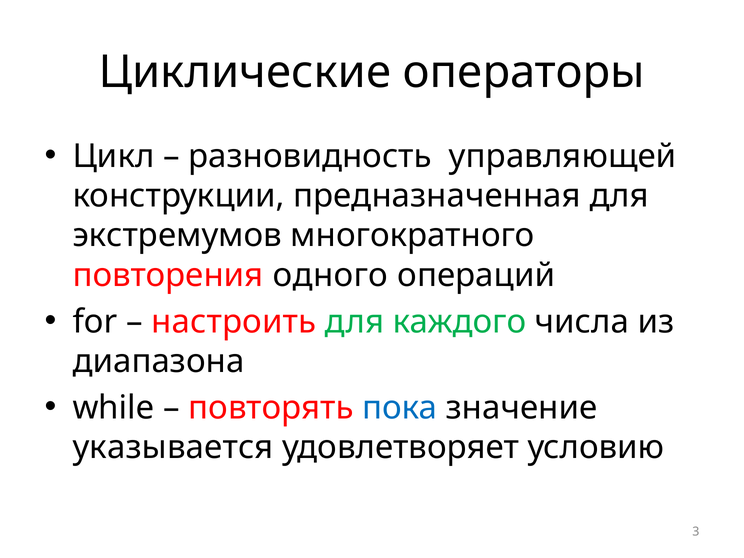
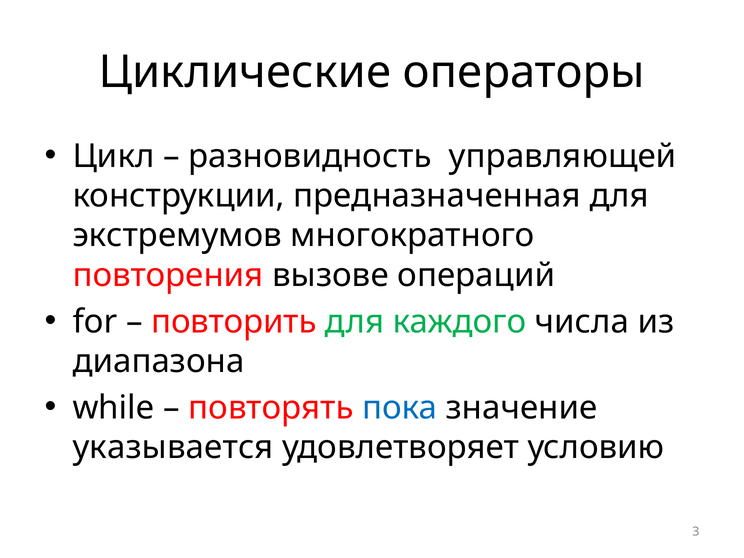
одного: одного -> вызове (331, 275)
настроить: настроить -> повторить (234, 322)
